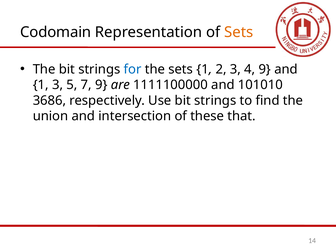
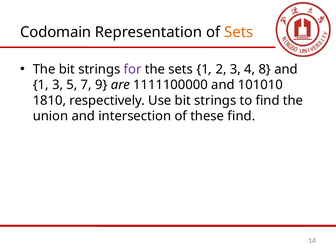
for colour: blue -> purple (133, 69)
4 9: 9 -> 8 (265, 69)
3686: 3686 -> 1810 (49, 101)
these that: that -> find (241, 116)
